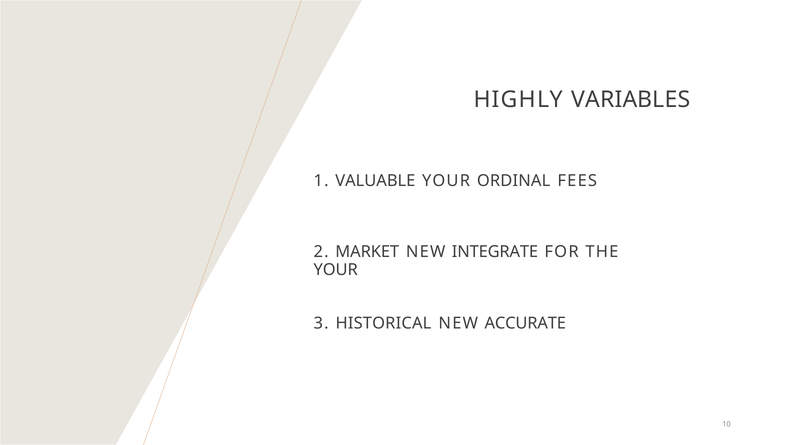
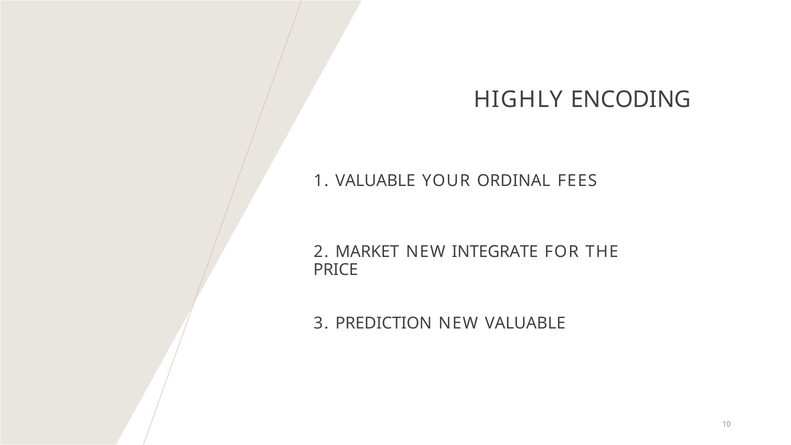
VARIABLES: VARIABLES -> ENCODING (631, 100)
YOUR: YOUR -> PRICE (336, 270)
HISTORICAL: HISTORICAL -> PREDICTION (384, 323)
NEW ACCURATE: ACCURATE -> VALUABLE (525, 323)
